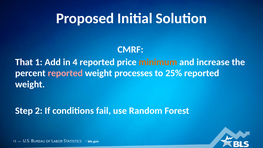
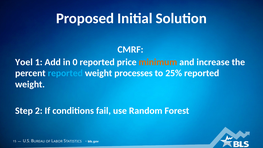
That: That -> Yoel (24, 62)
4: 4 -> 0 (75, 62)
reported colour: pink -> light blue (65, 73)
